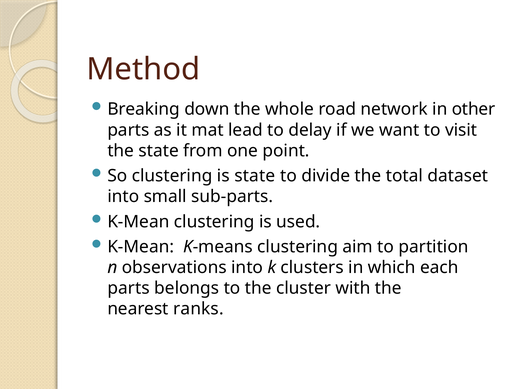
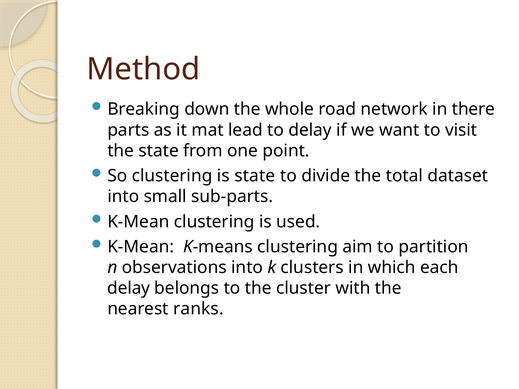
other: other -> there (473, 109)
parts: parts -> delay (129, 288)
